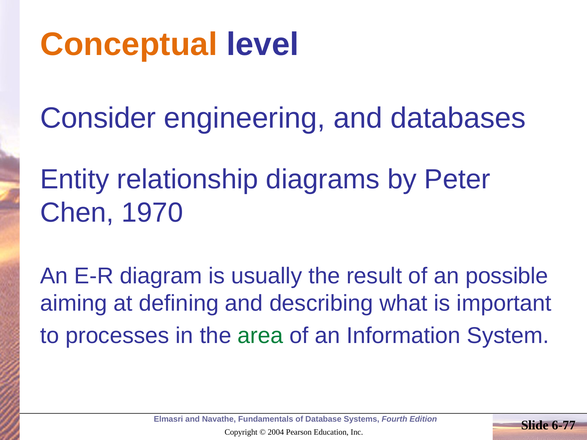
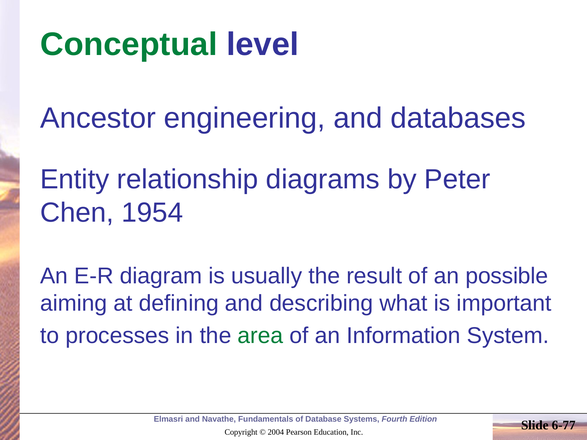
Conceptual colour: orange -> green (129, 44)
Consider: Consider -> Ancestor (98, 118)
1970: 1970 -> 1954 (152, 213)
